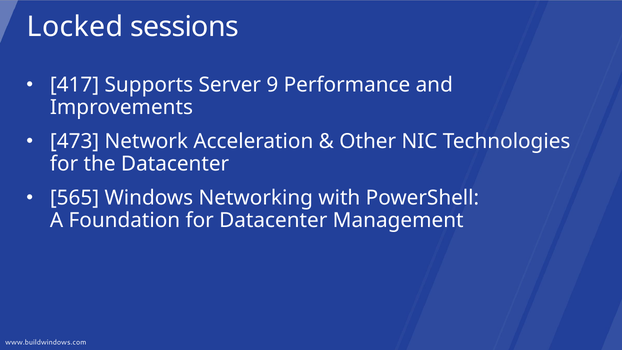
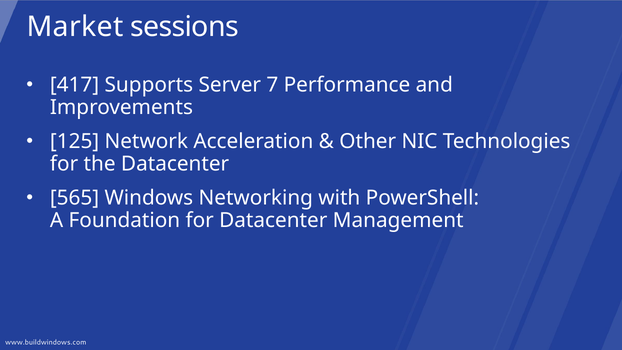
Locked: Locked -> Market (75, 27)
9: 9 -> 7 (272, 85)
473: 473 -> 125 (75, 141)
